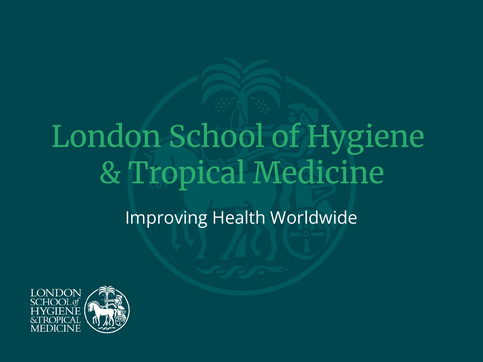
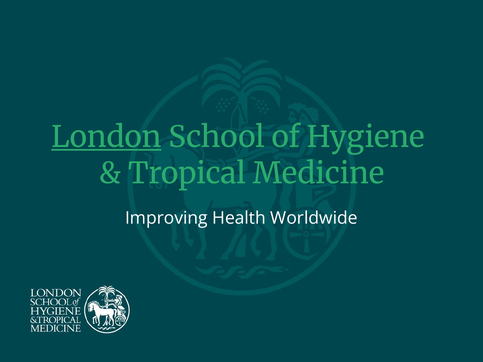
London underline: none -> present (106, 137)
